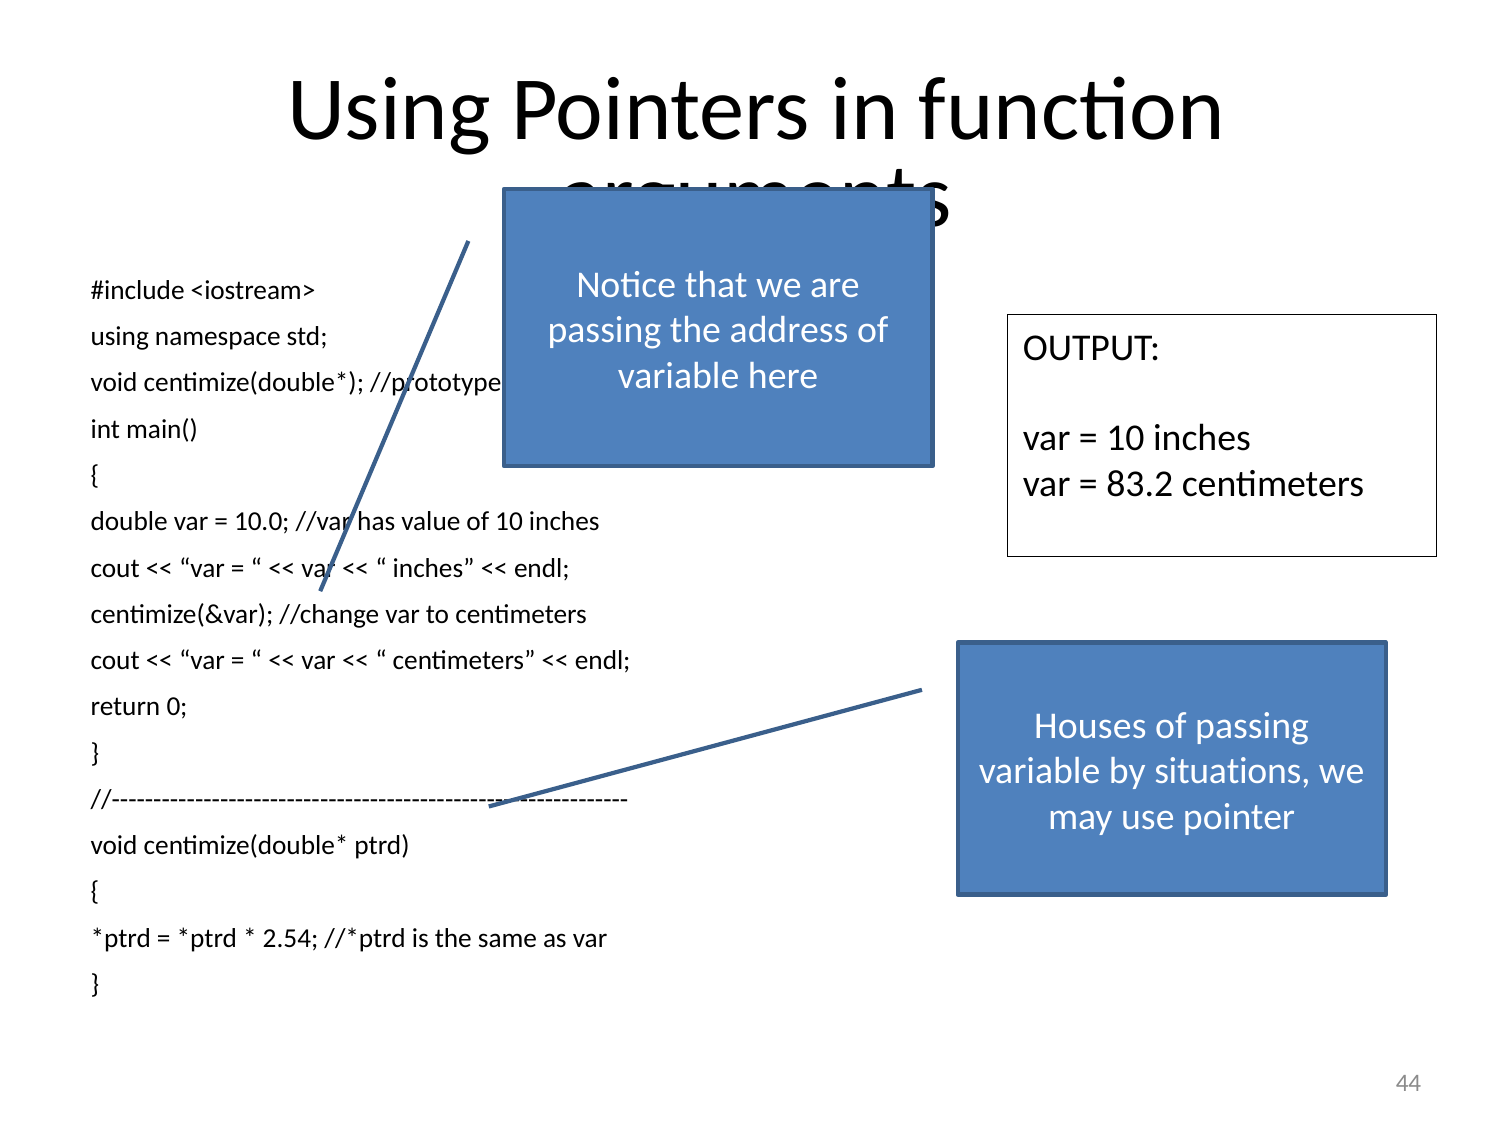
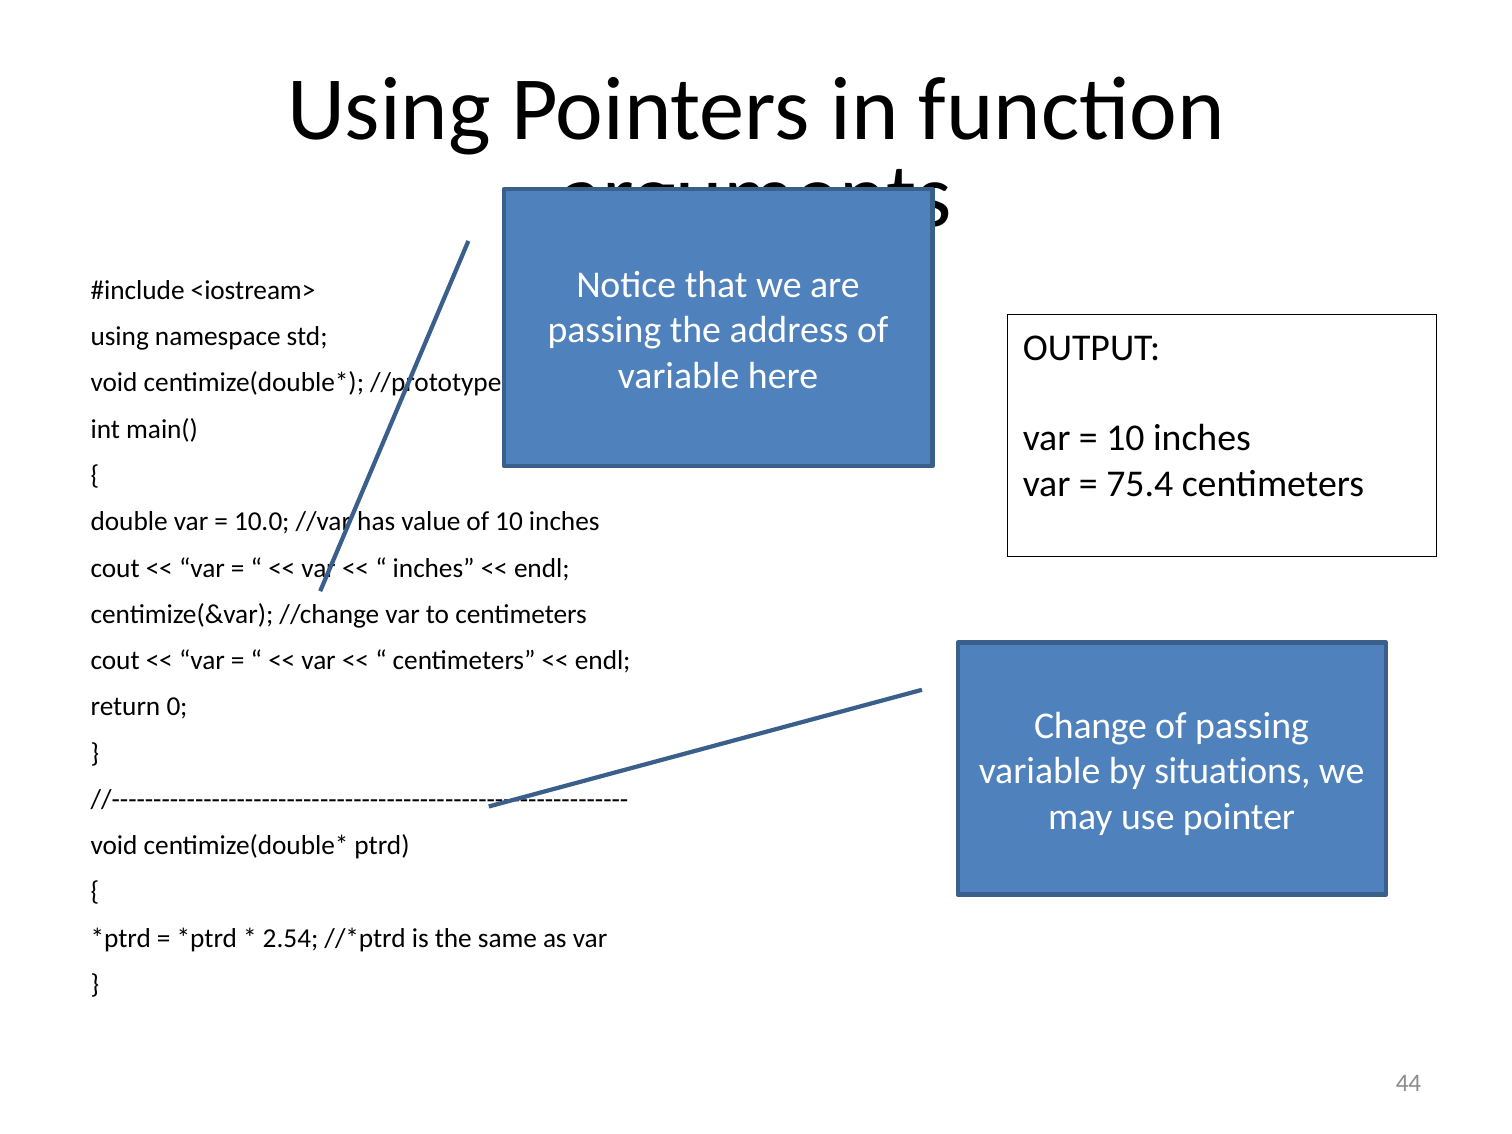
83.2: 83.2 -> 75.4 (1140, 484)
Houses: Houses -> Change (1091, 726)
